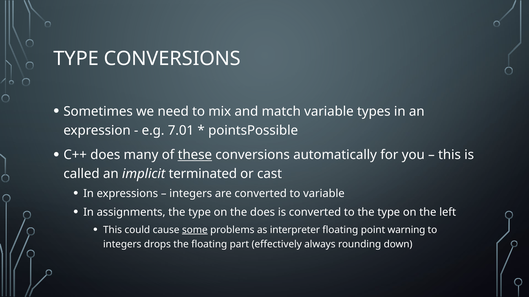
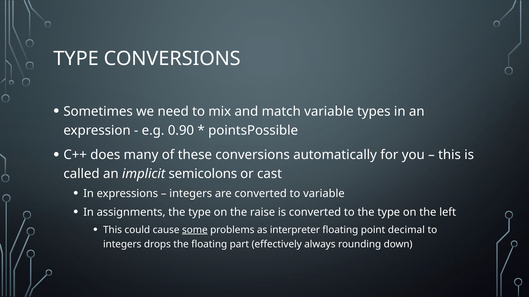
7.01: 7.01 -> 0.90 (181, 131)
these underline: present -> none (195, 155)
terminated: terminated -> semicolons (203, 174)
the does: does -> raise (263, 213)
warning: warning -> decimal (406, 230)
